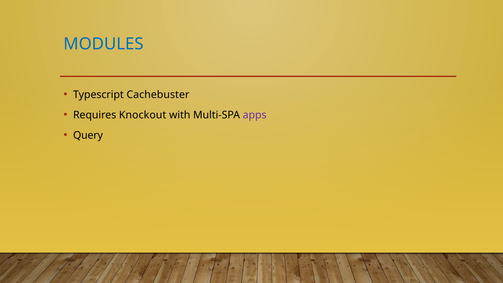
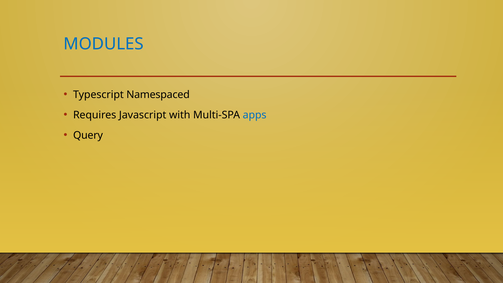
Cachebuster: Cachebuster -> Namespaced (158, 95)
Knockout: Knockout -> Javascript (143, 115)
apps colour: purple -> blue (255, 115)
